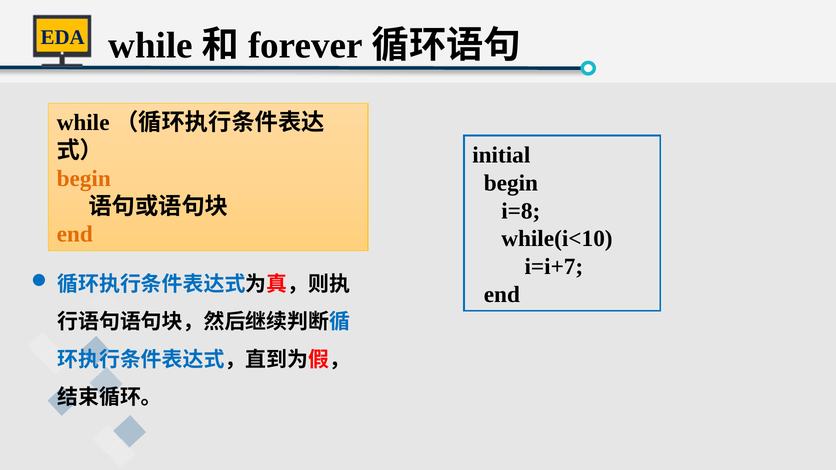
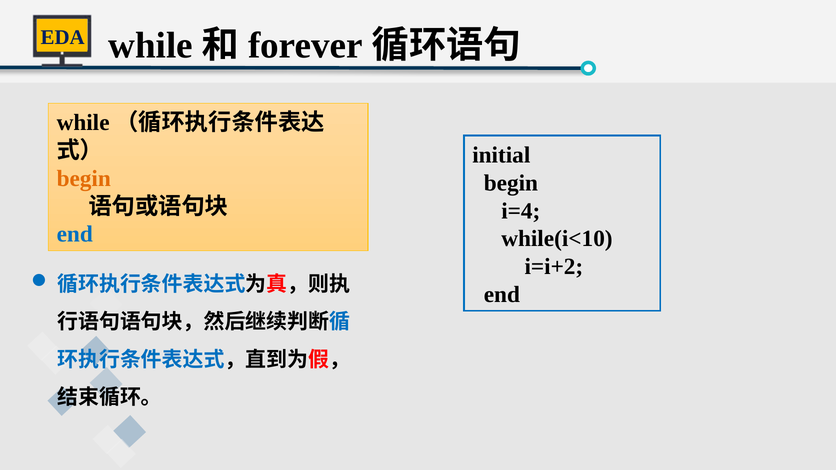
i=8: i=8 -> i=4 (521, 211)
end colour: orange -> blue (75, 234)
i=i+7: i=i+7 -> i=i+2 (554, 267)
